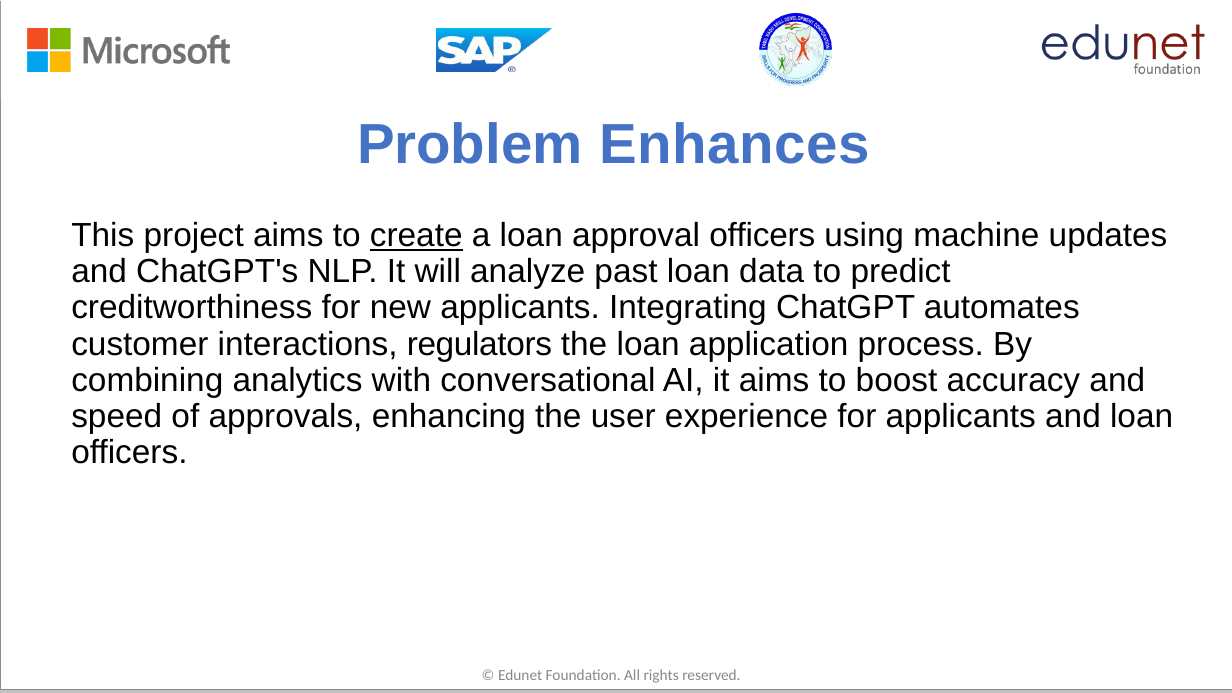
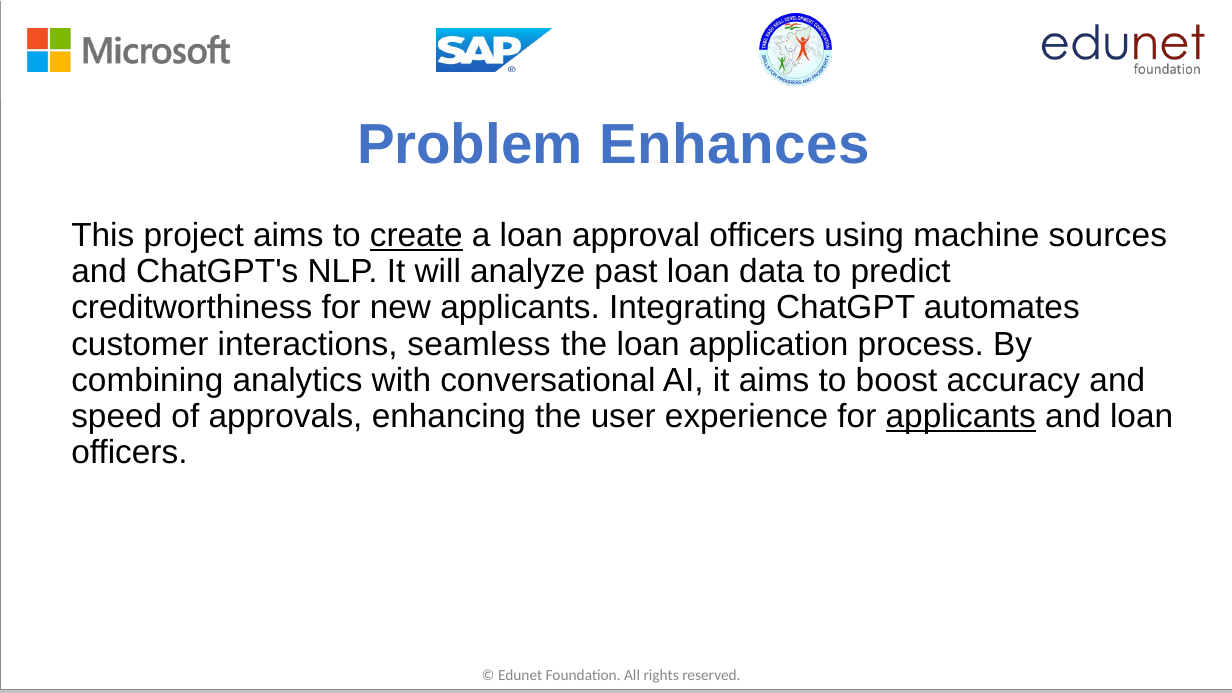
updates: updates -> sources (1108, 236)
regulators: regulators -> seamless (479, 344)
applicants underline: none -> present (961, 416)
